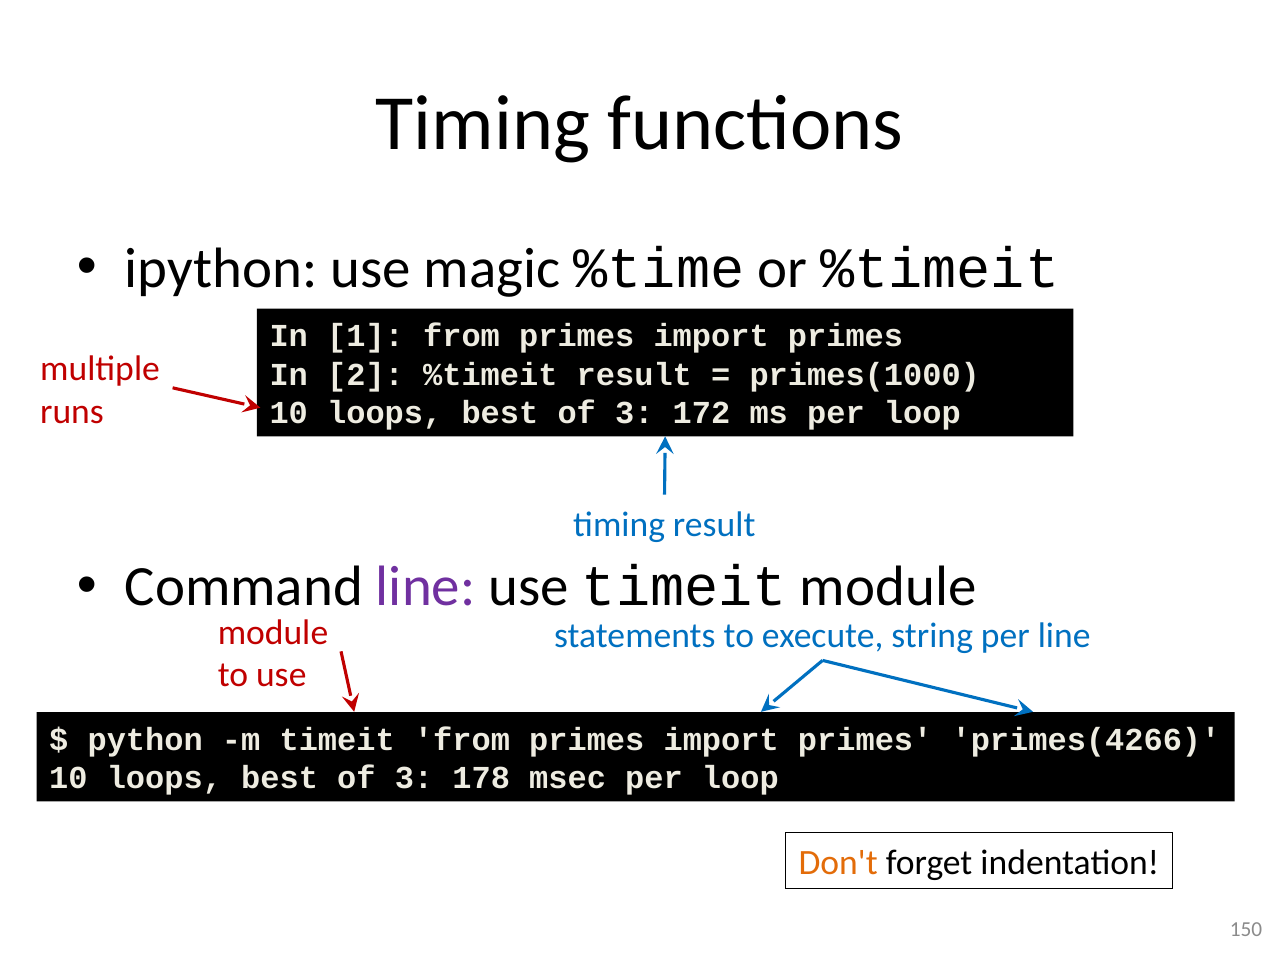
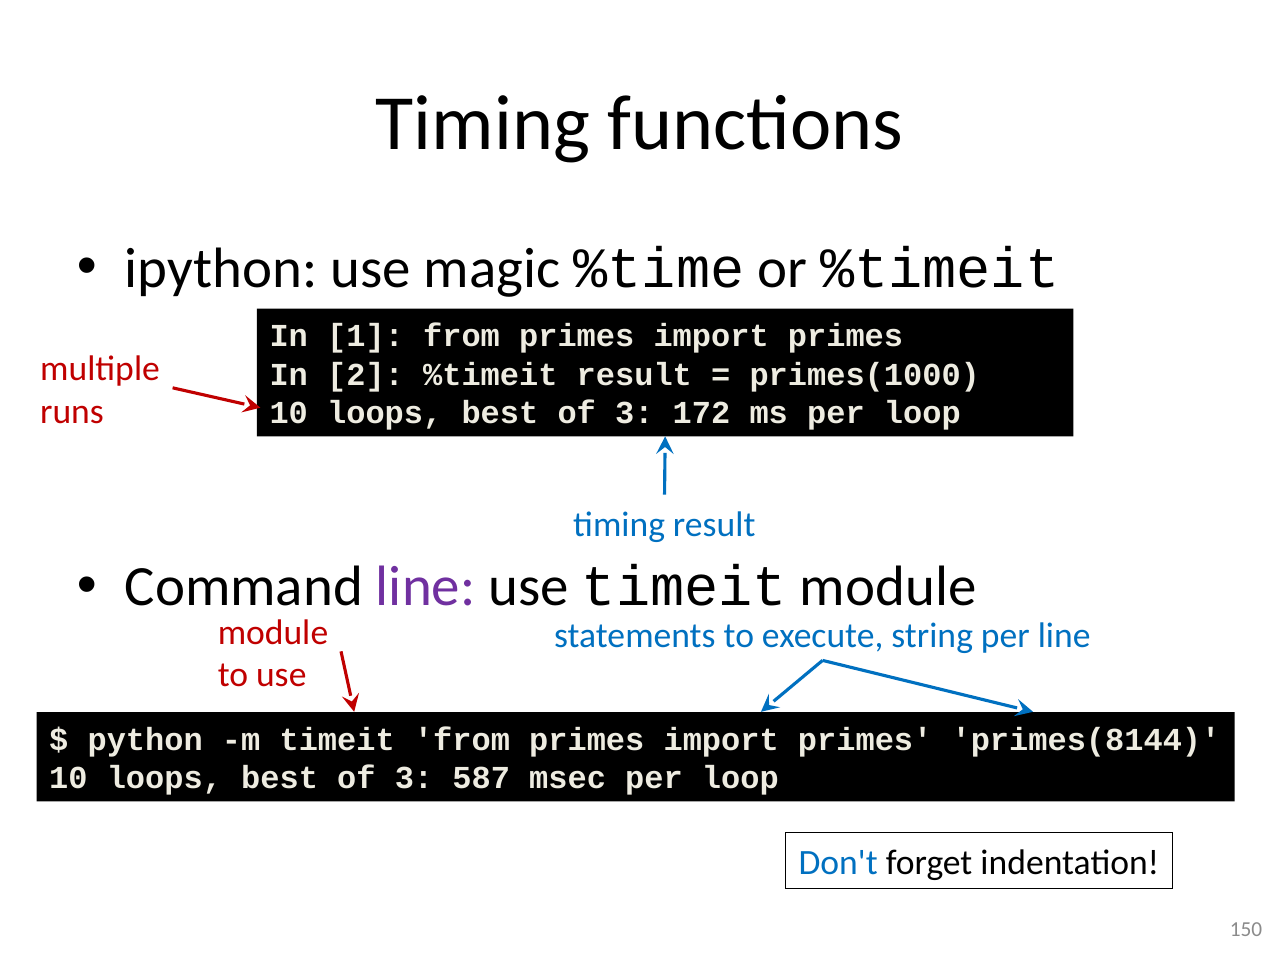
primes(4266: primes(4266 -> primes(8144 (1086, 740)
178: 178 -> 587 (481, 778)
Don't colour: orange -> blue (838, 863)
